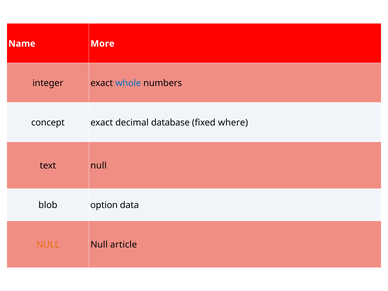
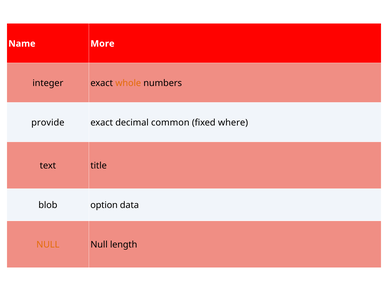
whole colour: blue -> orange (128, 83)
concept: concept -> provide (48, 123)
database: database -> common (170, 123)
text null: null -> title (99, 166)
article: article -> length (124, 245)
